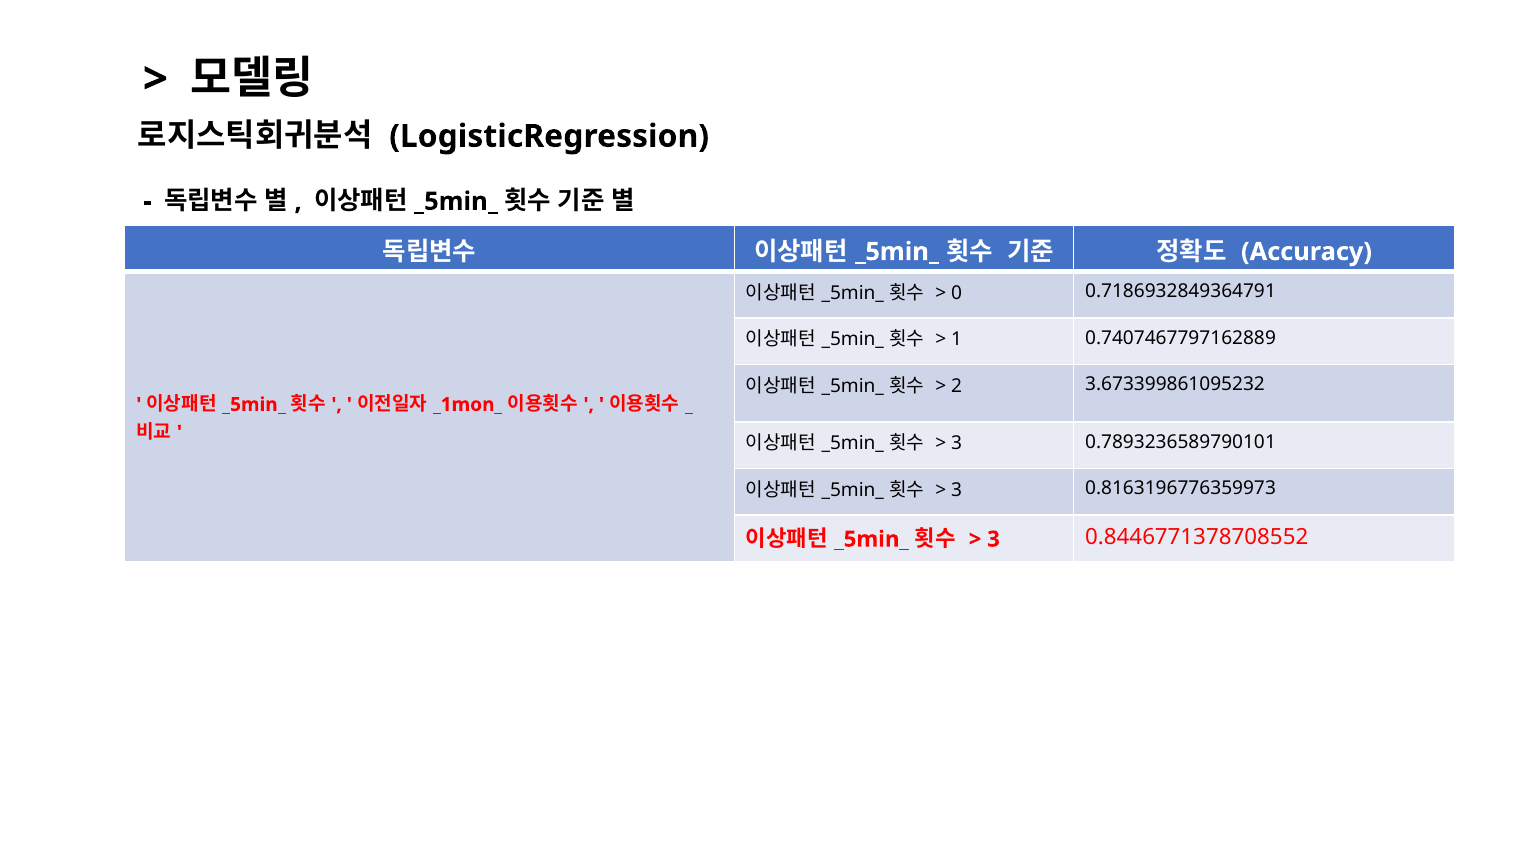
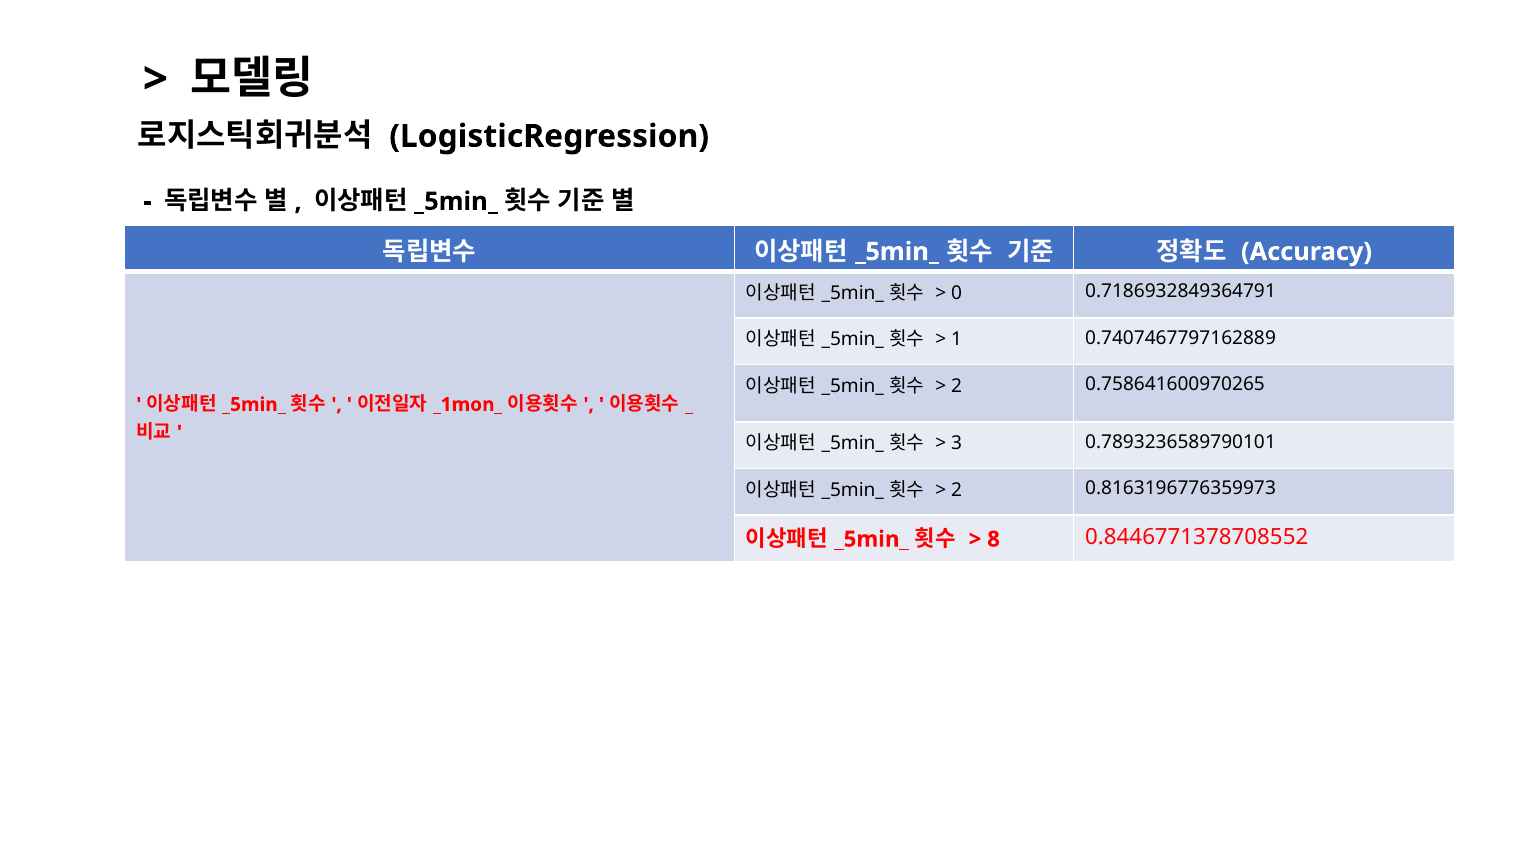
3.673399861095232: 3.673399861095232 -> 0.758641600970265 (1175, 384)
3: 3 -> 2 (957, 490)
3: 3 -> 8 (994, 539)
